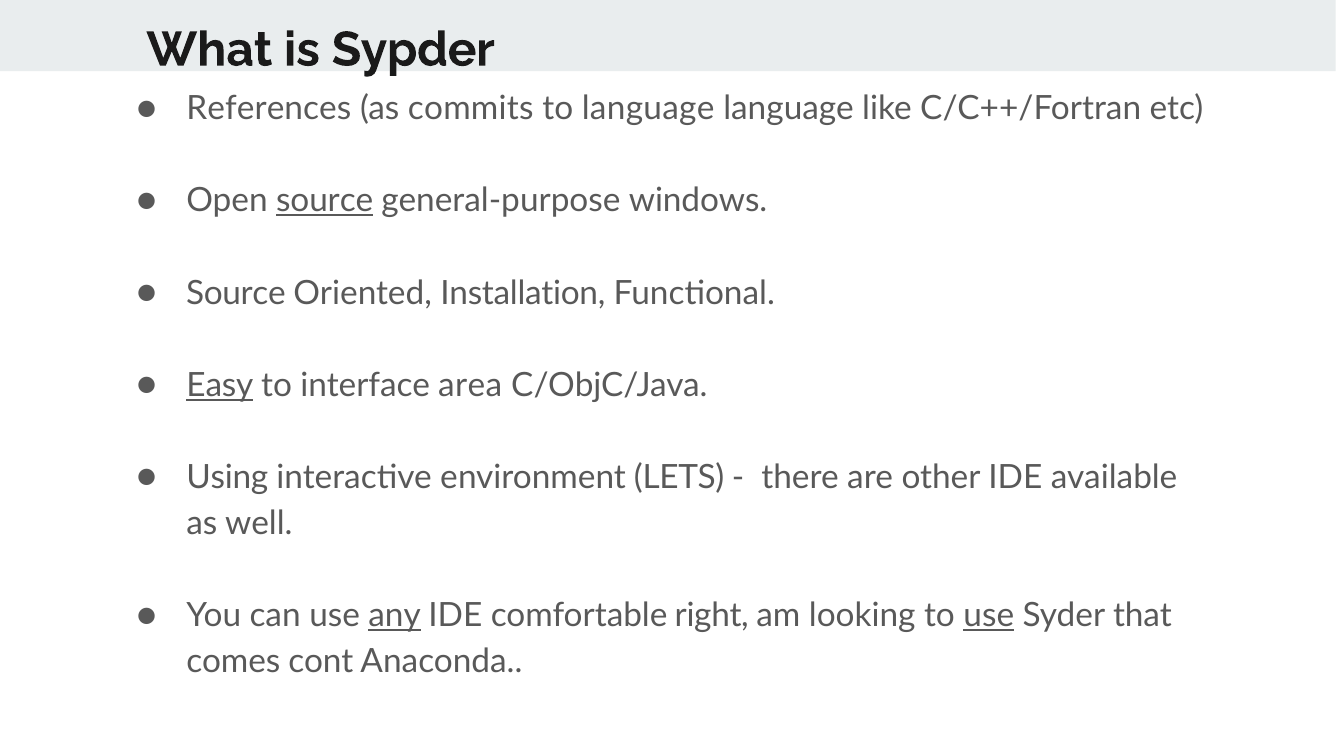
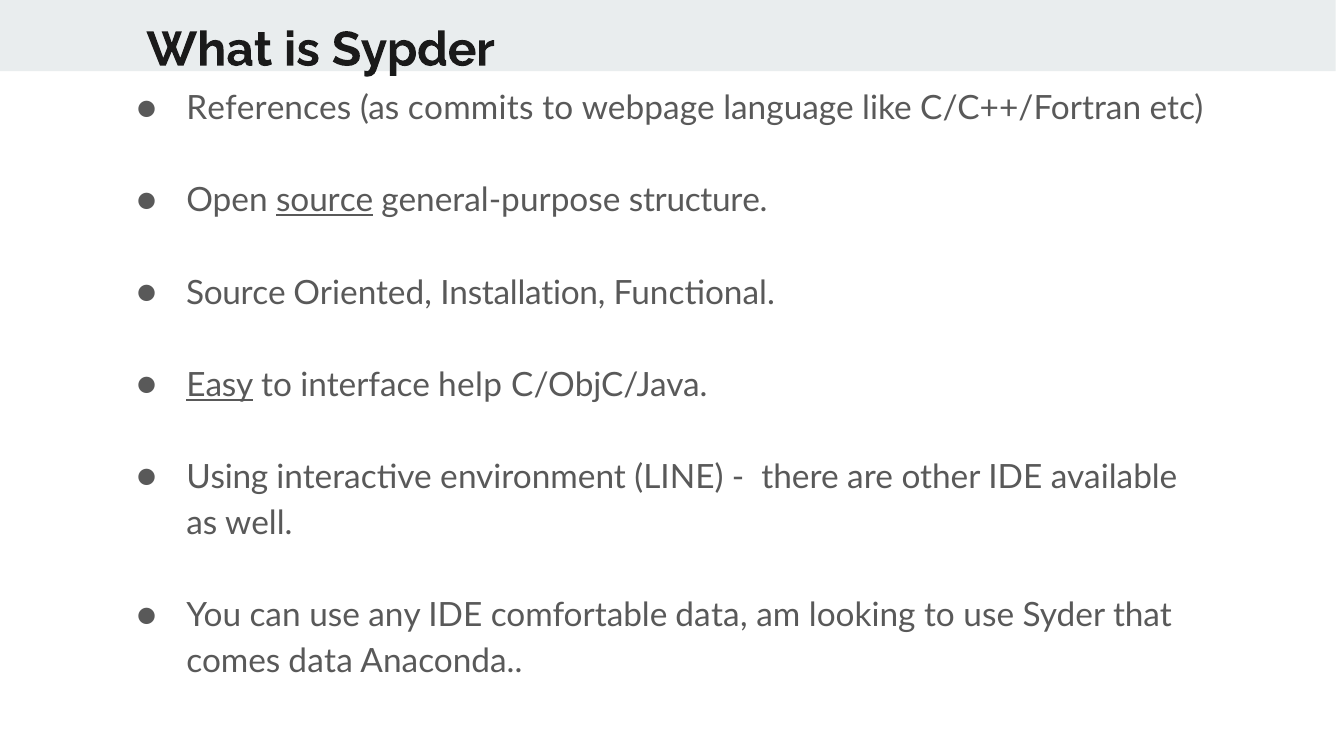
to language: language -> webpage (648, 108)
windows: windows -> structure (698, 201)
area: area -> help (470, 385)
LETS: LETS -> LINE (679, 477)
any underline: present -> none (395, 615)
comfortable right: right -> data (711, 615)
use underline: present -> none (989, 615)
comes cont: cont -> data (321, 661)
